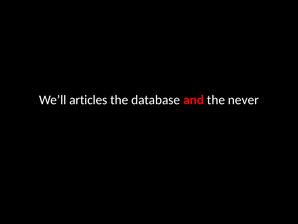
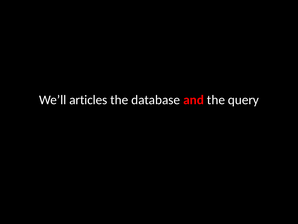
never: never -> query (243, 100)
